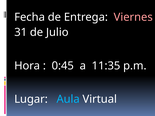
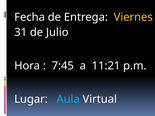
Viernes colour: pink -> yellow (133, 17)
0:45: 0:45 -> 7:45 (63, 66)
11:35: 11:35 -> 11:21 (106, 66)
